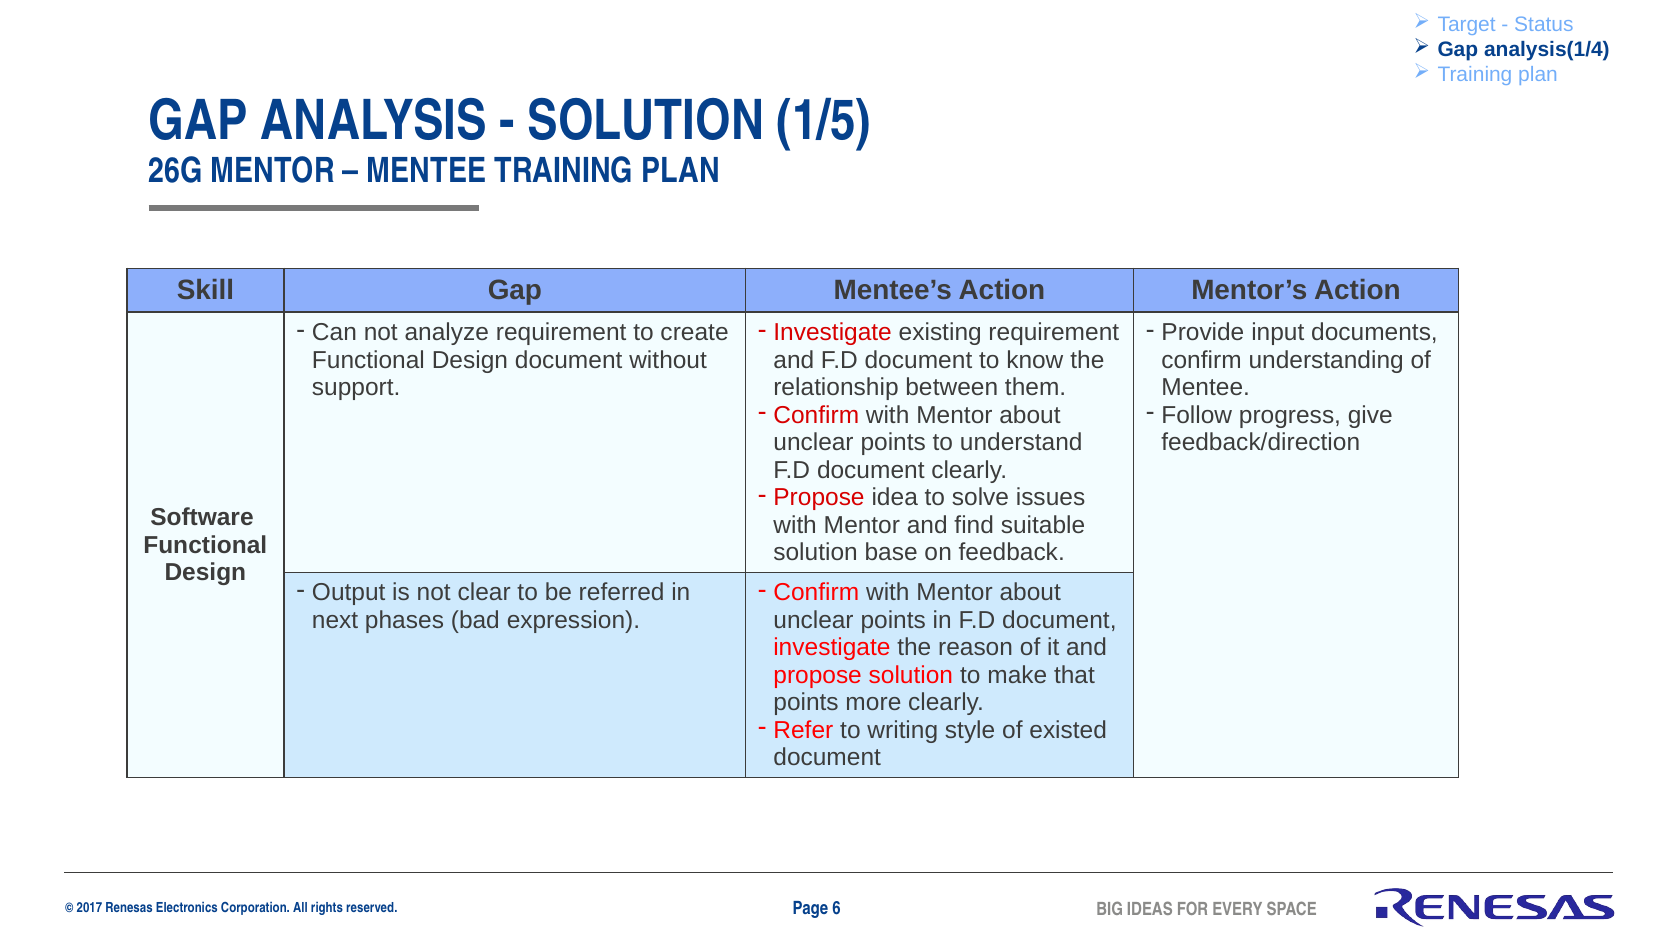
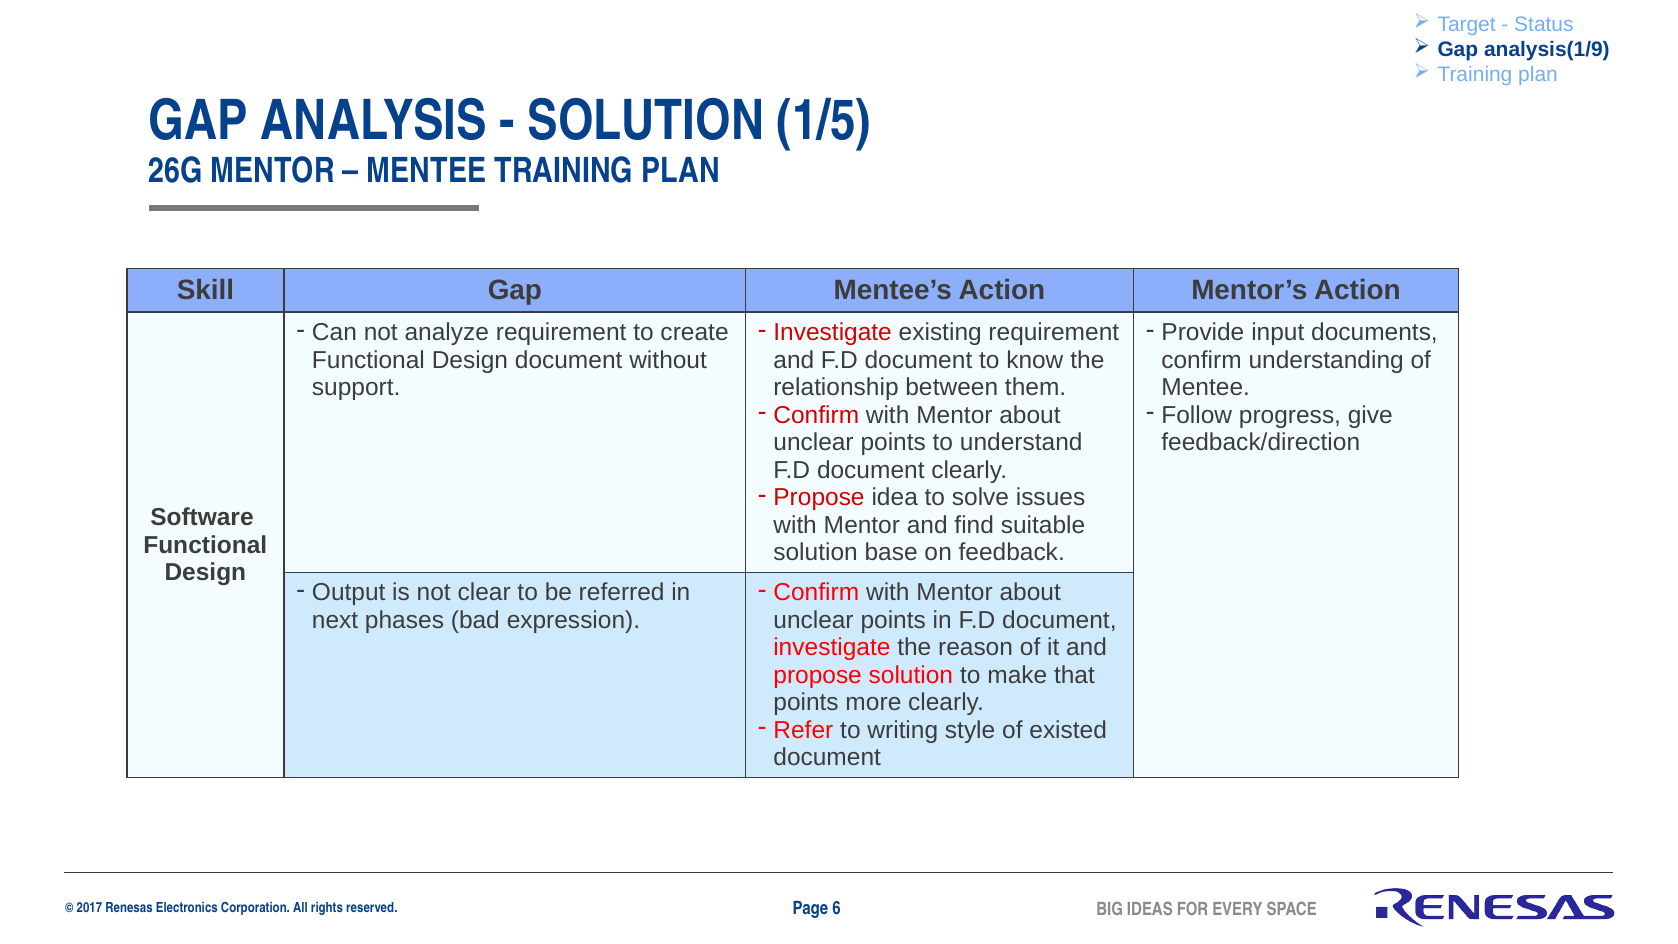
analysis(1/4: analysis(1/4 -> analysis(1/9 (1547, 50)
